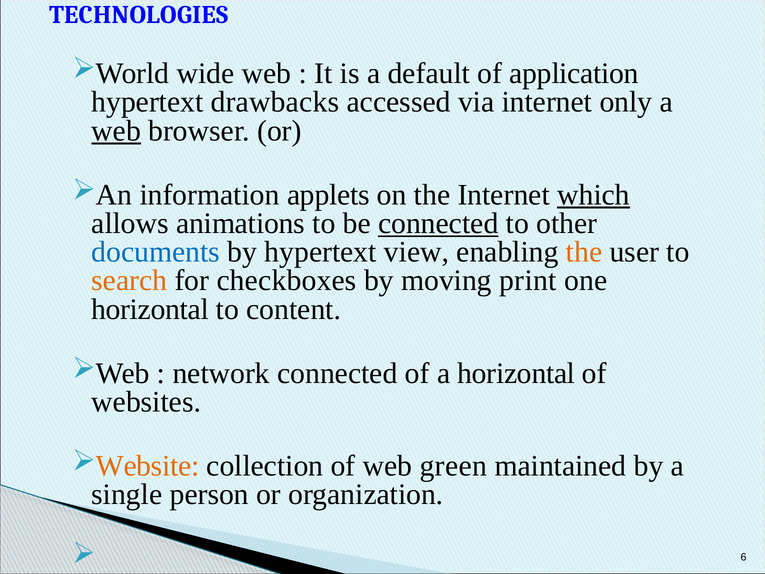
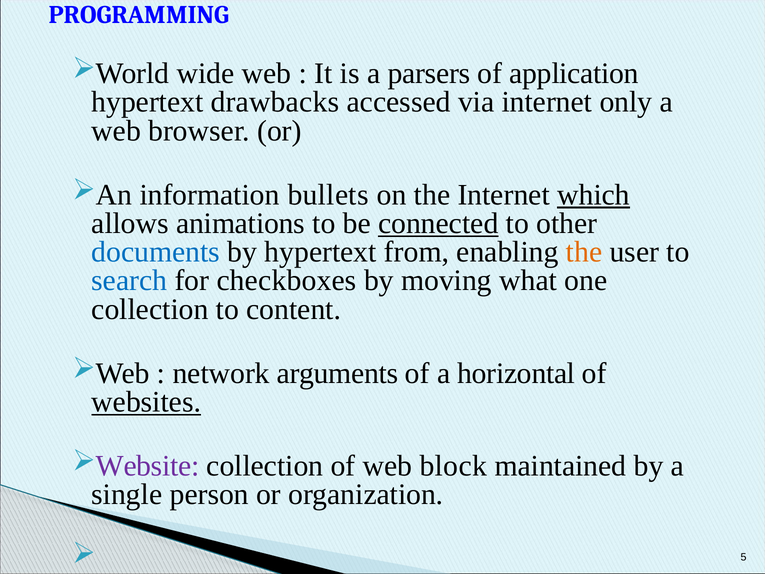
TECHNOLOGIES: TECHNOLOGIES -> PROGRAMMING (139, 15)
default: default -> parsers (429, 74)
web underline: present -> none (116, 131)
applets: applets -> bullets (328, 195)
view: view -> from (417, 252)
search colour: orange -> blue (129, 280)
print: print -> what (528, 280)
horizontal: horizontal -> collection (150, 309)
network connected: connected -> arguments (338, 373)
websites underline: none -> present (146, 402)
Website colour: orange -> purple (148, 466)
green: green -> block (453, 466)
6: 6 -> 5 (744, 557)
